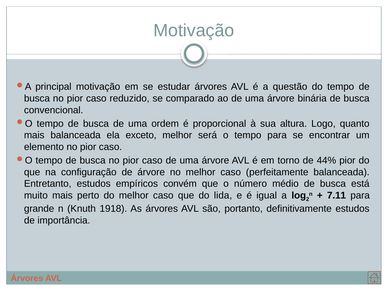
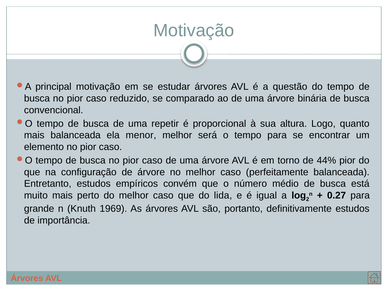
ordem: ordem -> repetir (165, 124)
exceto: exceto -> menor (141, 135)
7.11: 7.11 -> 0.27 (337, 195)
1918: 1918 -> 1969 (113, 209)
